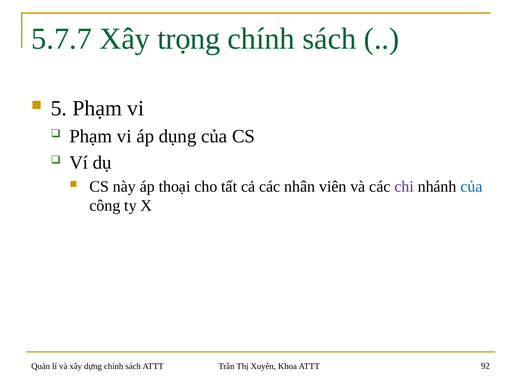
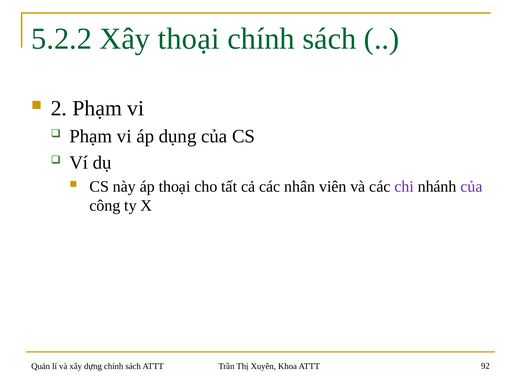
5.7.7: 5.7.7 -> 5.2.2 (62, 39)
Xây trọng: trọng -> thoại (189, 39)
5: 5 -> 2 (59, 108)
của colour: blue -> purple (472, 186)
